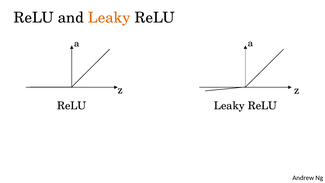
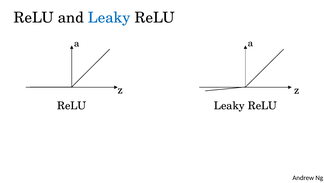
Leaky colour: orange -> blue (109, 18)
